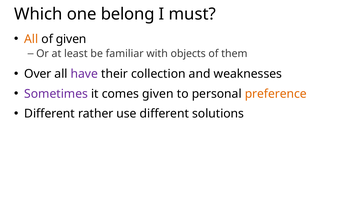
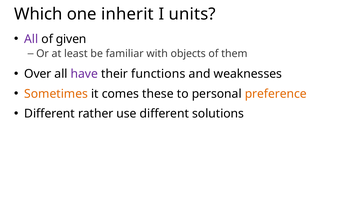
belong: belong -> inherit (127, 14)
must: must -> units (192, 14)
All colour: orange -> purple (31, 39)
collection: collection -> functions (158, 74)
Sometimes colour: purple -> orange (56, 94)
comes given: given -> these (158, 94)
